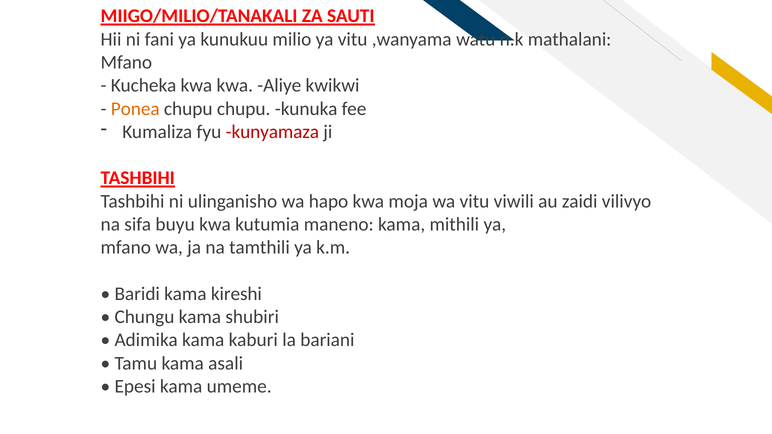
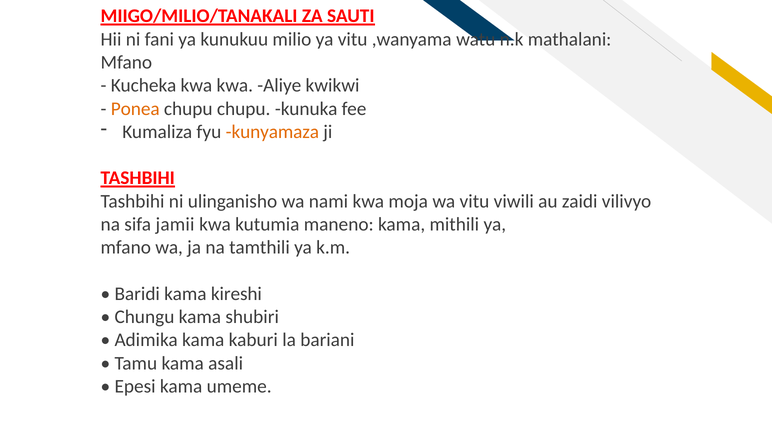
kunyamaza colour: red -> orange (272, 132)
hapo: hapo -> nami (328, 201)
buyu: buyu -> jamii (175, 225)
